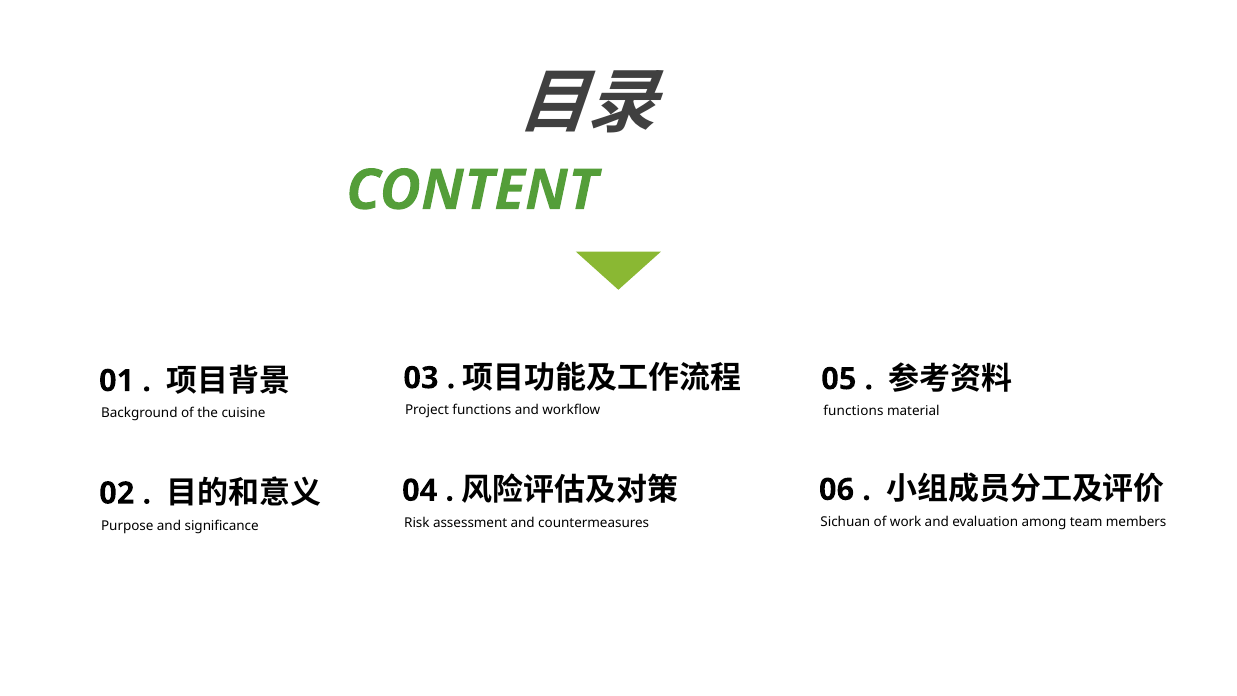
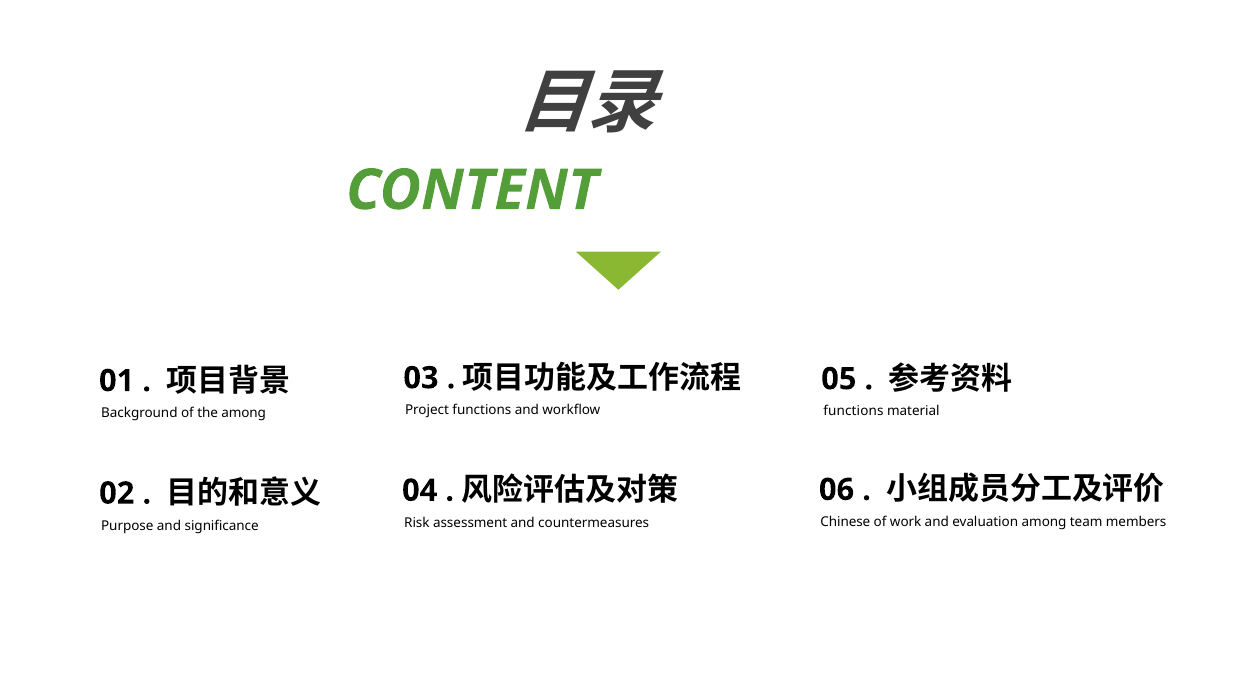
the cuisine: cuisine -> among (244, 413)
Sichuan: Sichuan -> Chinese (845, 522)
